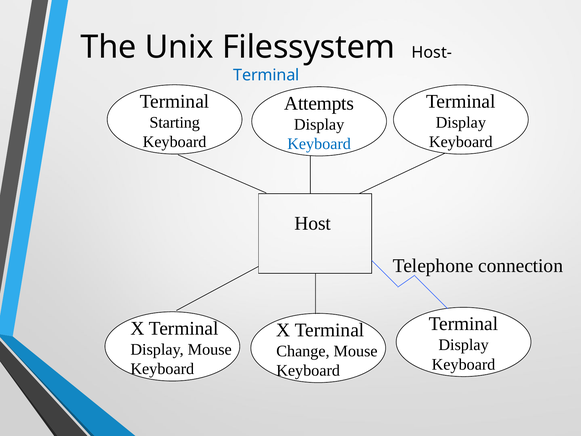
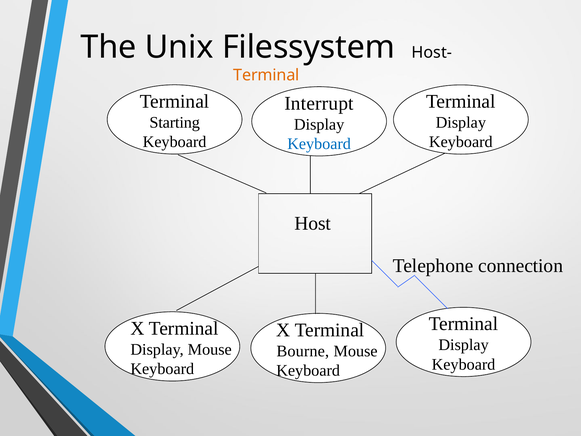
Terminal colour: blue -> orange (266, 75)
Attempts: Attempts -> Interrupt (319, 103)
Change: Change -> Bourne (303, 351)
